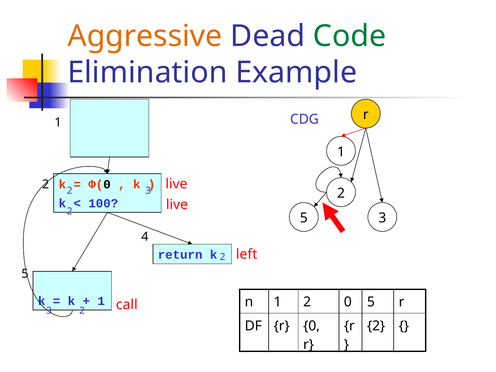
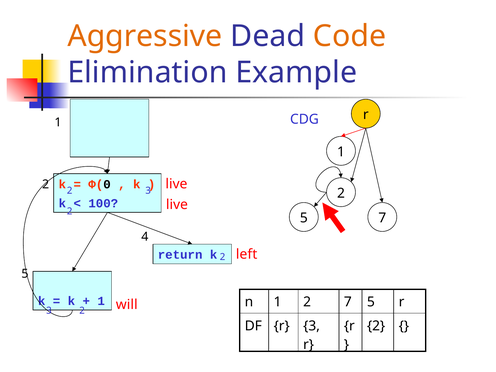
Code colour: green -> orange (350, 36)
5 3: 3 -> 7 (382, 218)
2 0: 0 -> 7 (348, 302)
call: call -> will (127, 305)
r 0: 0 -> 3 (312, 326)
